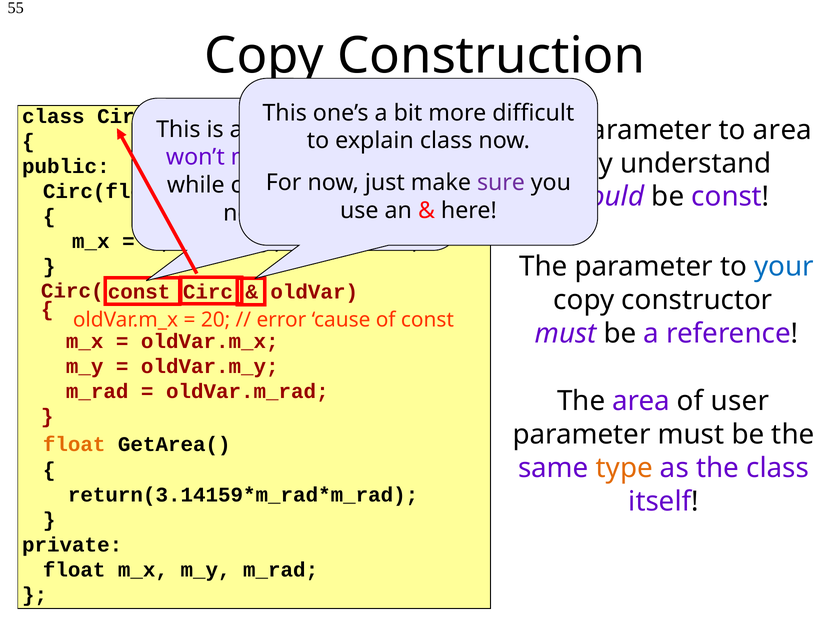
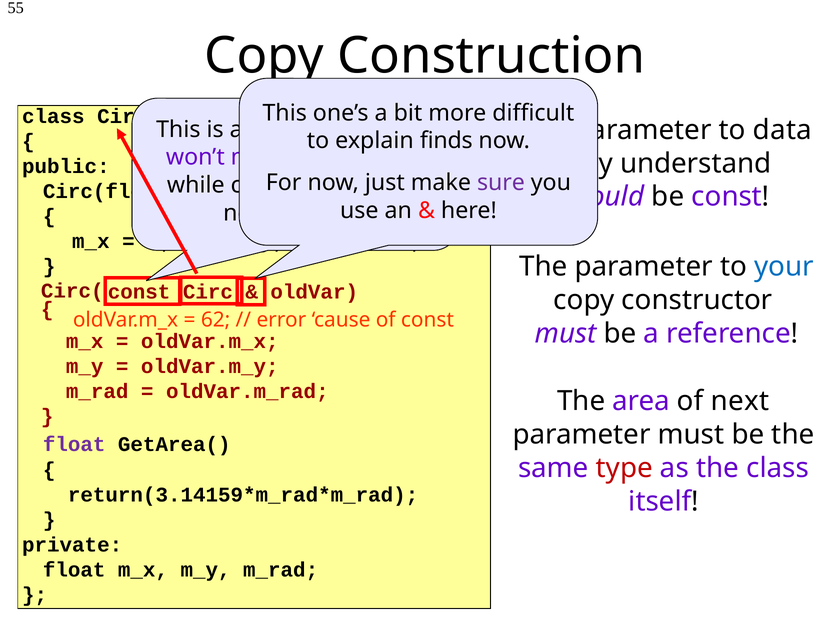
to area: area -> data (782, 130)
class: class -> finds (446, 141)
20: 20 -> 62 (216, 320)
user: user -> next (740, 401)
float colour: orange -> purple (74, 444)
type colour: orange -> red (624, 468)
